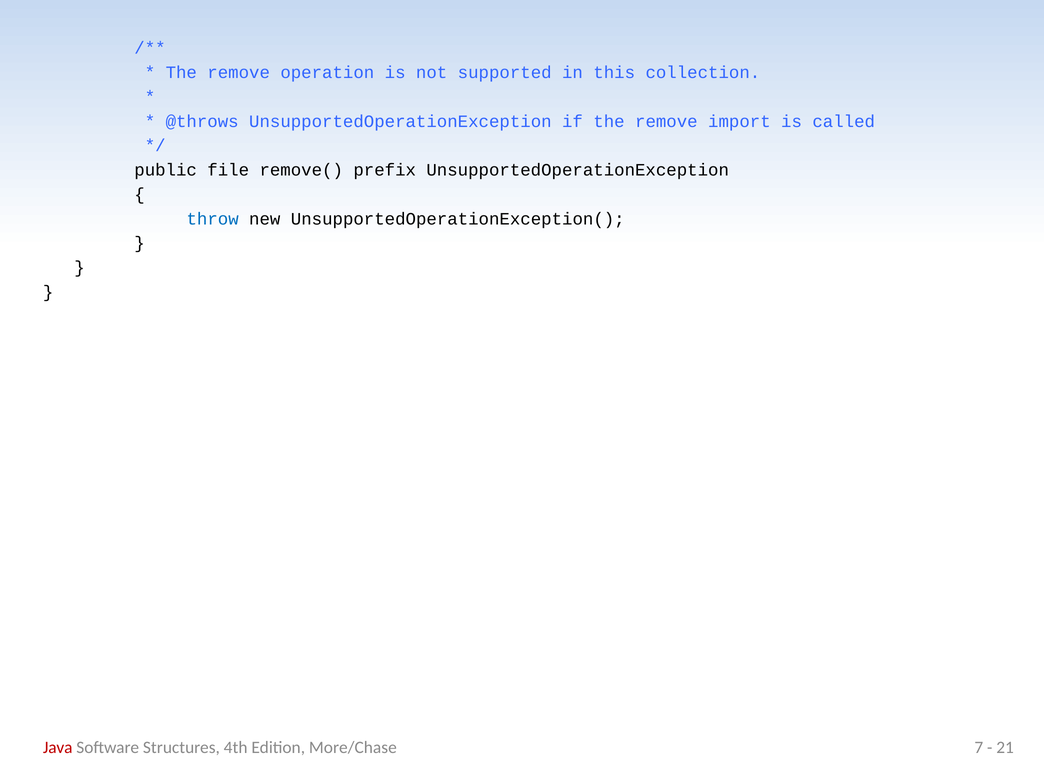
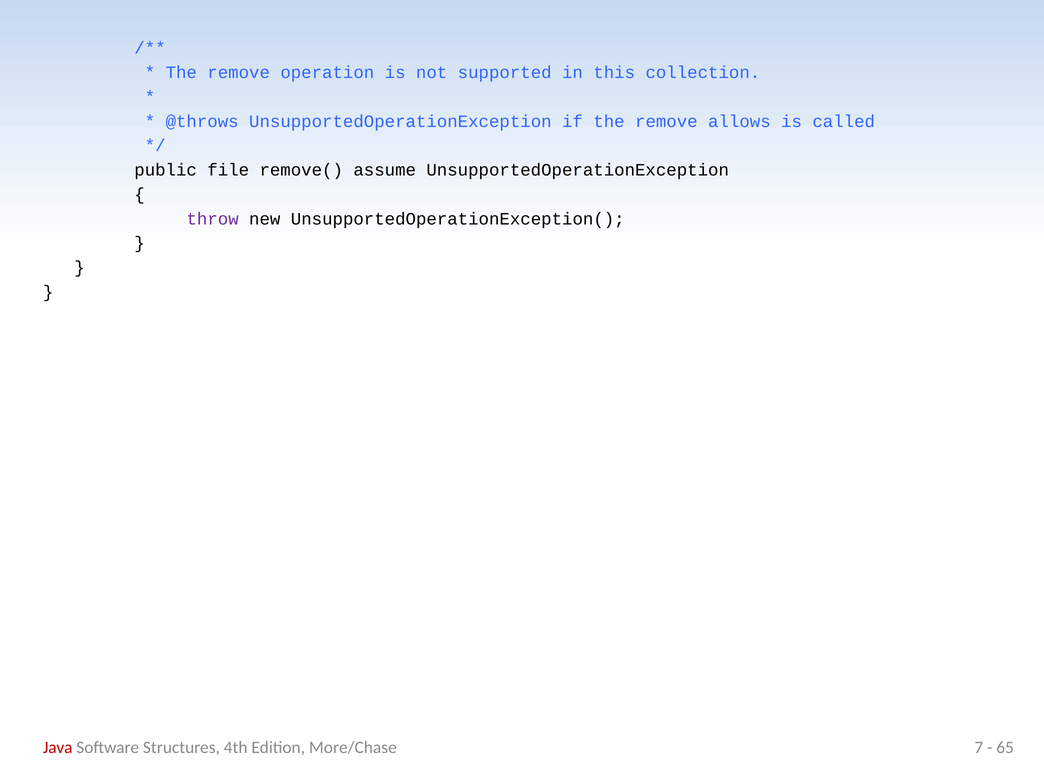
import: import -> allows (739, 121)
prefix: prefix -> assume (385, 170)
throw colour: blue -> purple (213, 219)
21: 21 -> 65 (1005, 748)
